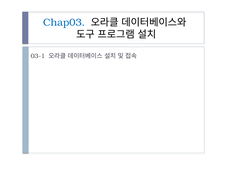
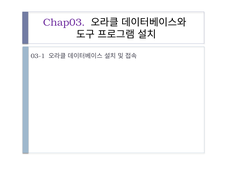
Chap03 colour: blue -> purple (64, 22)
